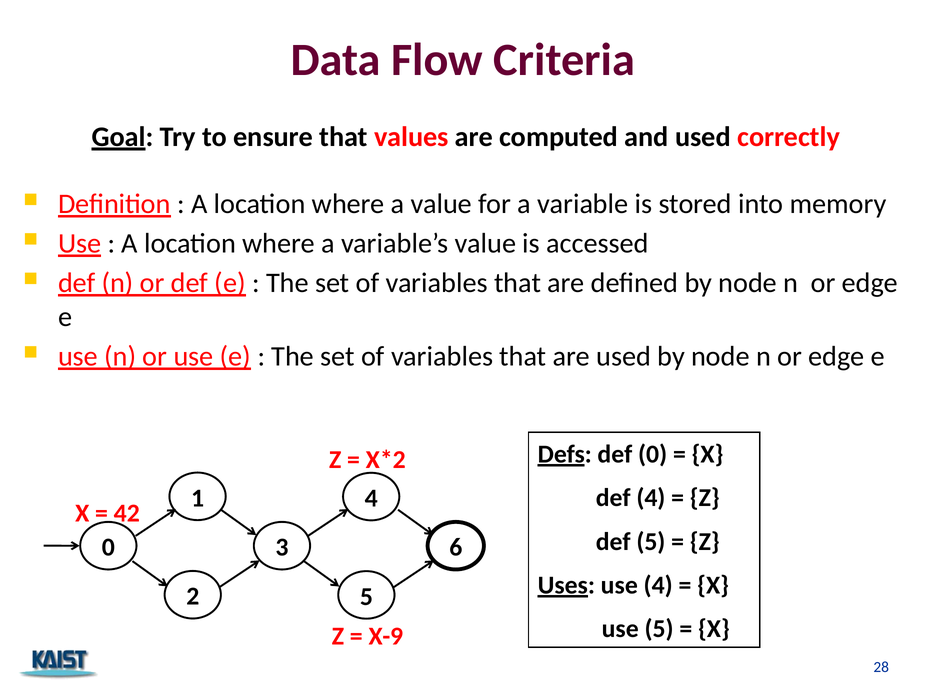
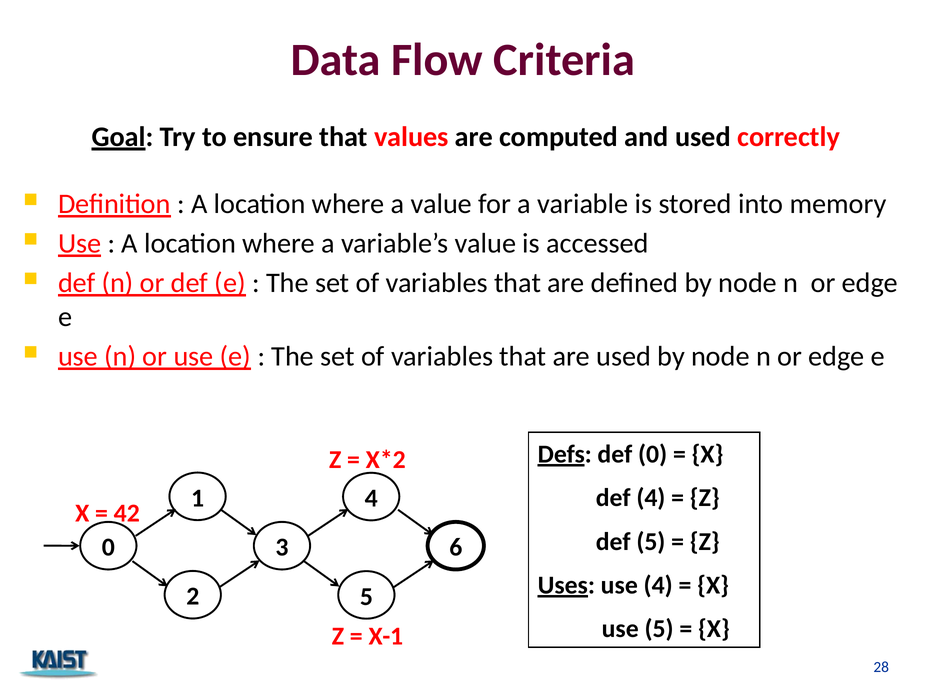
X-9: X-9 -> X-1 (386, 637)
